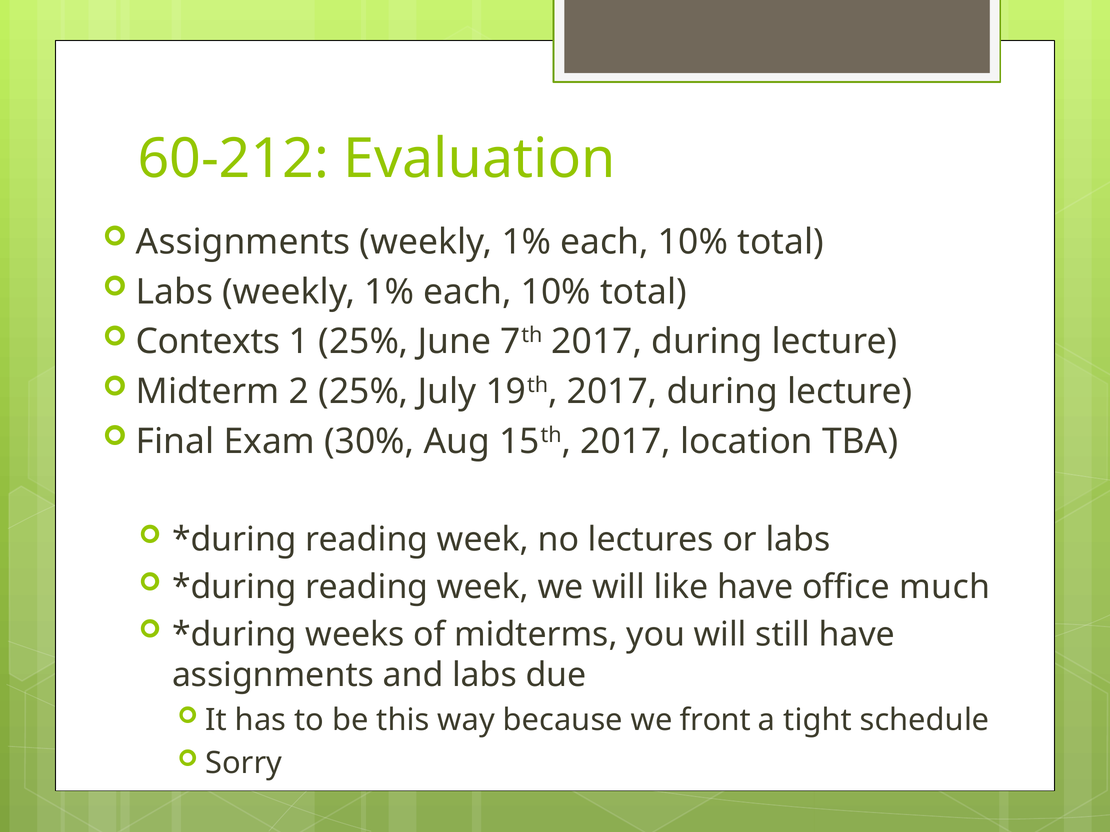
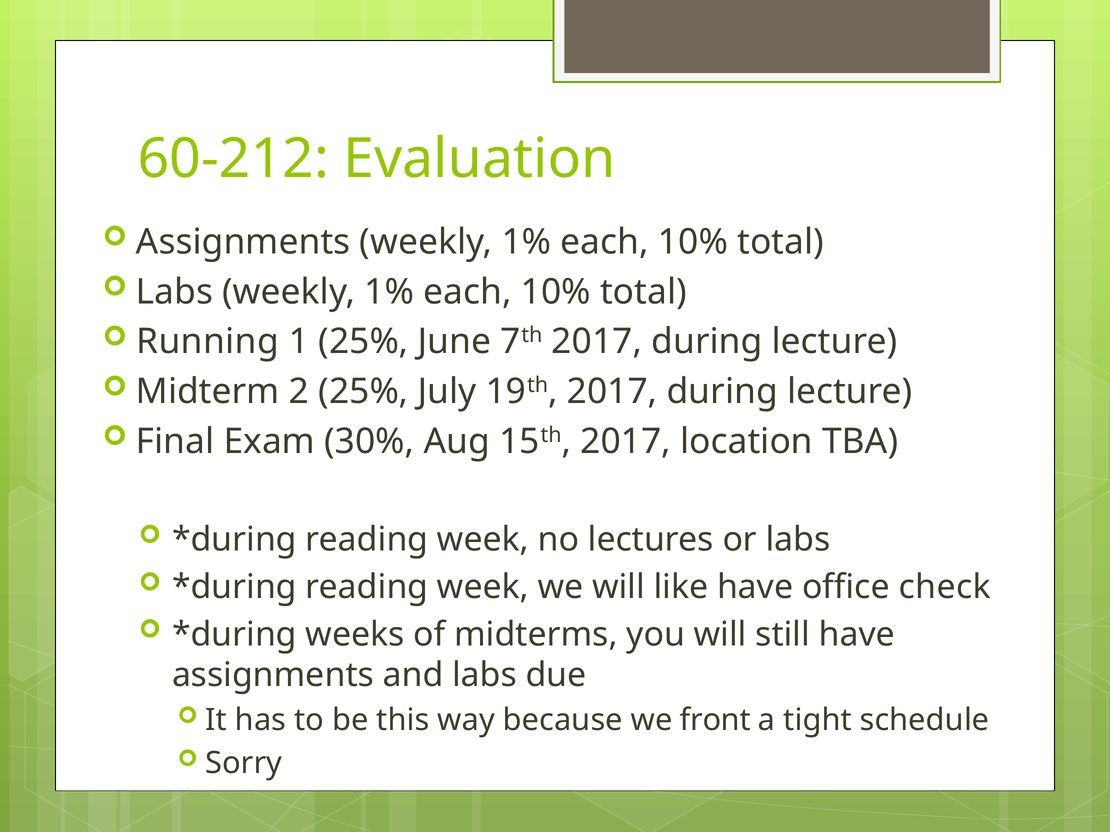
Contexts: Contexts -> Running (208, 342)
much: much -> check (945, 587)
